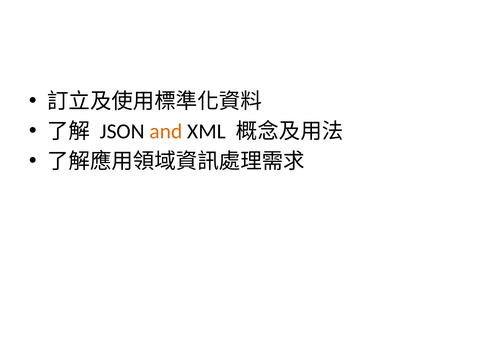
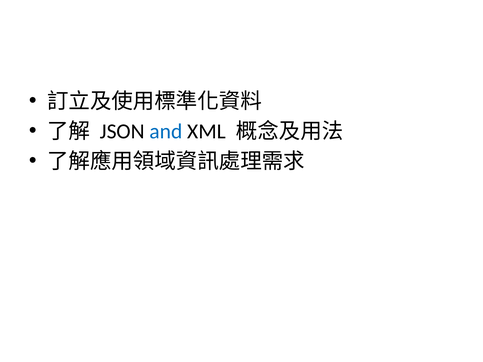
and colour: orange -> blue (166, 131)
